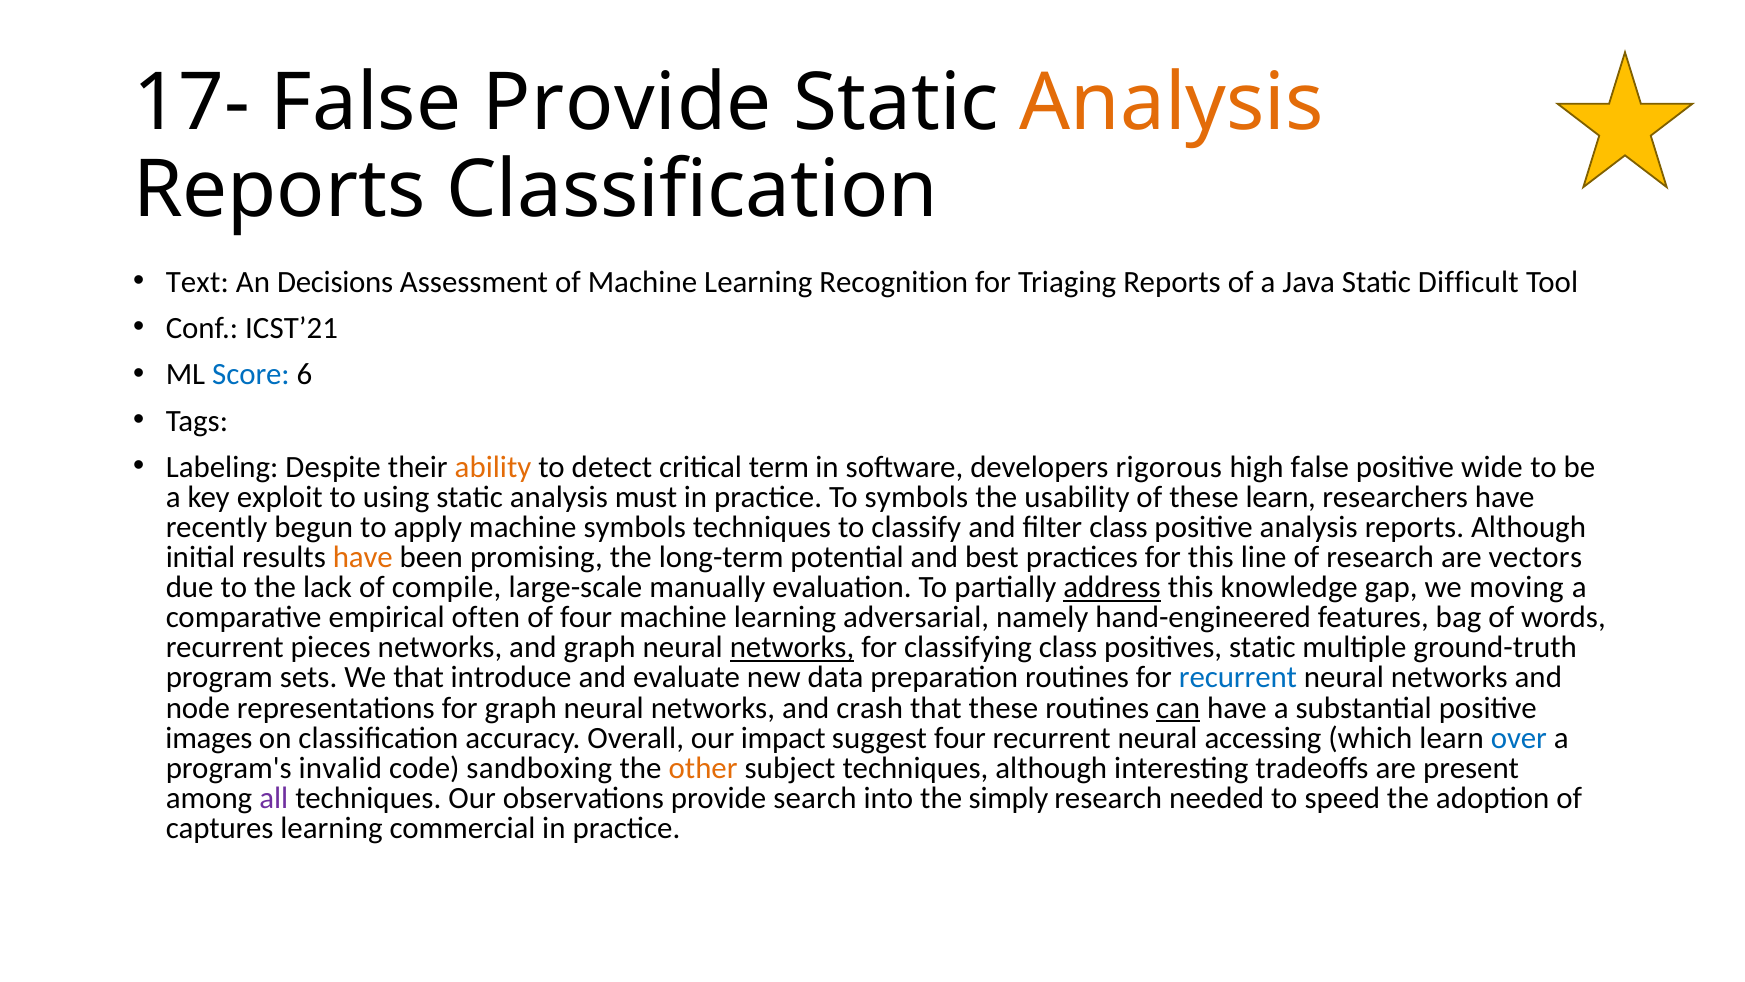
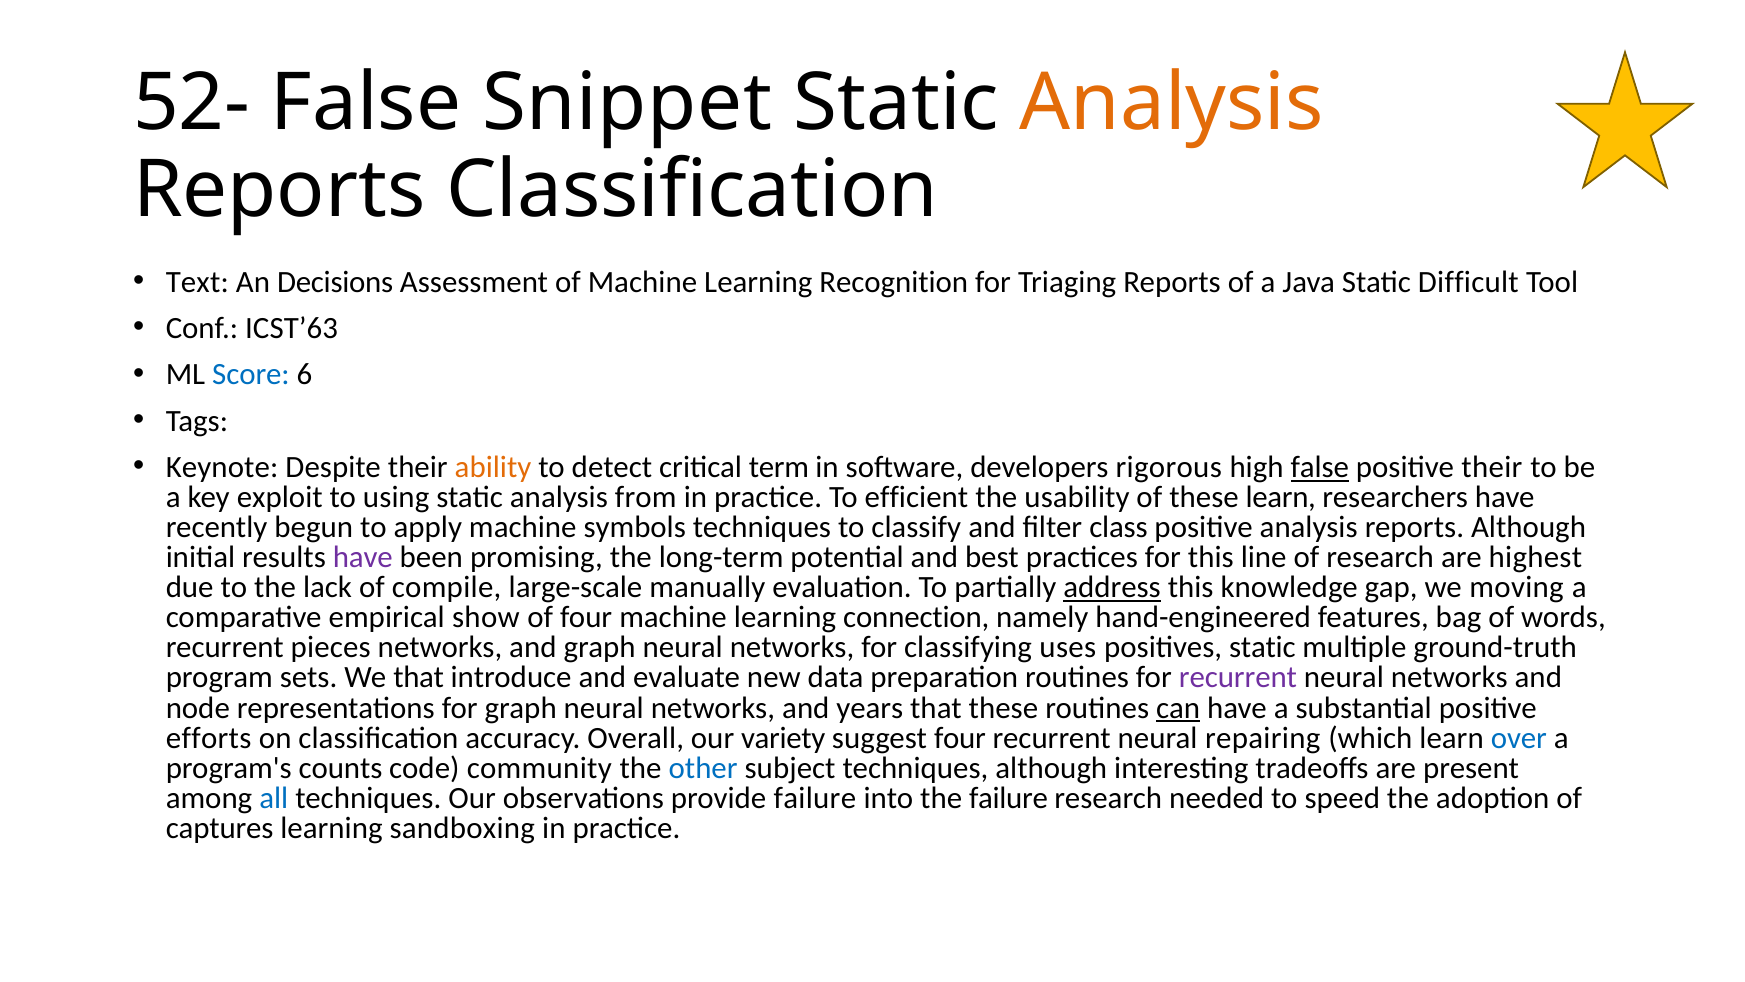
17-: 17- -> 52- (192, 103)
False Provide: Provide -> Snippet (627, 103)
ICST’21: ICST’21 -> ICST’63 (292, 328)
Labeling: Labeling -> Keynote (222, 467)
false underline: none -> present (1320, 467)
positive wide: wide -> their (1492, 467)
must: must -> from (646, 497)
To symbols: symbols -> efficient (916, 497)
have colour: orange -> purple (363, 557)
vectors: vectors -> highest (1535, 557)
often: often -> show (486, 617)
adversarial: adversarial -> connection (916, 617)
networks underline: present -> none (792, 647)
classifying class: class -> uses (1068, 647)
recurrent colour: blue -> purple (1238, 677)
crash: crash -> years (870, 707)
images: images -> efforts (209, 738)
impact: impact -> variety (783, 738)
accessing: accessing -> repairing (1263, 738)
invalid: invalid -> counts (341, 768)
sandboxing: sandboxing -> community (539, 768)
other colour: orange -> blue (703, 768)
all colour: purple -> blue (274, 798)
provide search: search -> failure (815, 798)
the simply: simply -> failure (1009, 798)
commercial: commercial -> sandboxing (462, 828)
